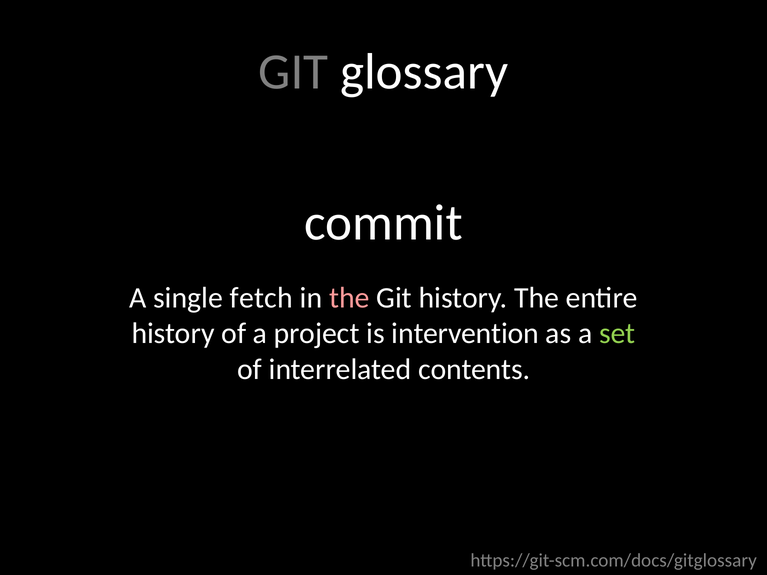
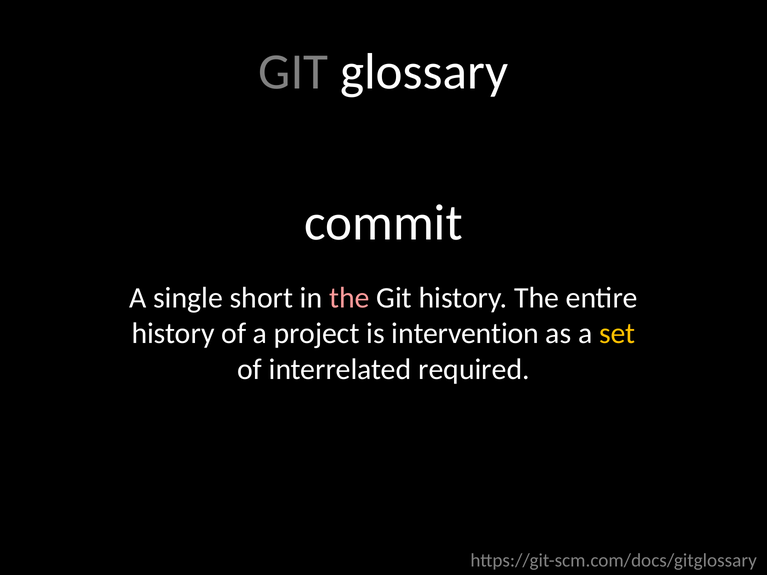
fetch: fetch -> short (262, 298)
set colour: light green -> yellow (617, 334)
contents: contents -> required (474, 369)
